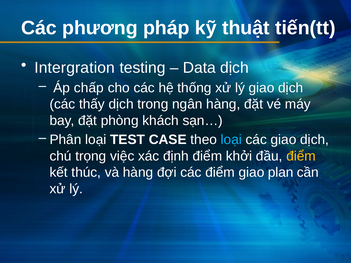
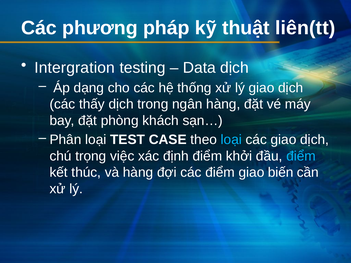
tiến(tt: tiến(tt -> liên(tt (305, 28)
chấp: chấp -> dạng (89, 88)
điểm colour: yellow -> light blue (301, 156)
plan: plan -> biến (281, 173)
